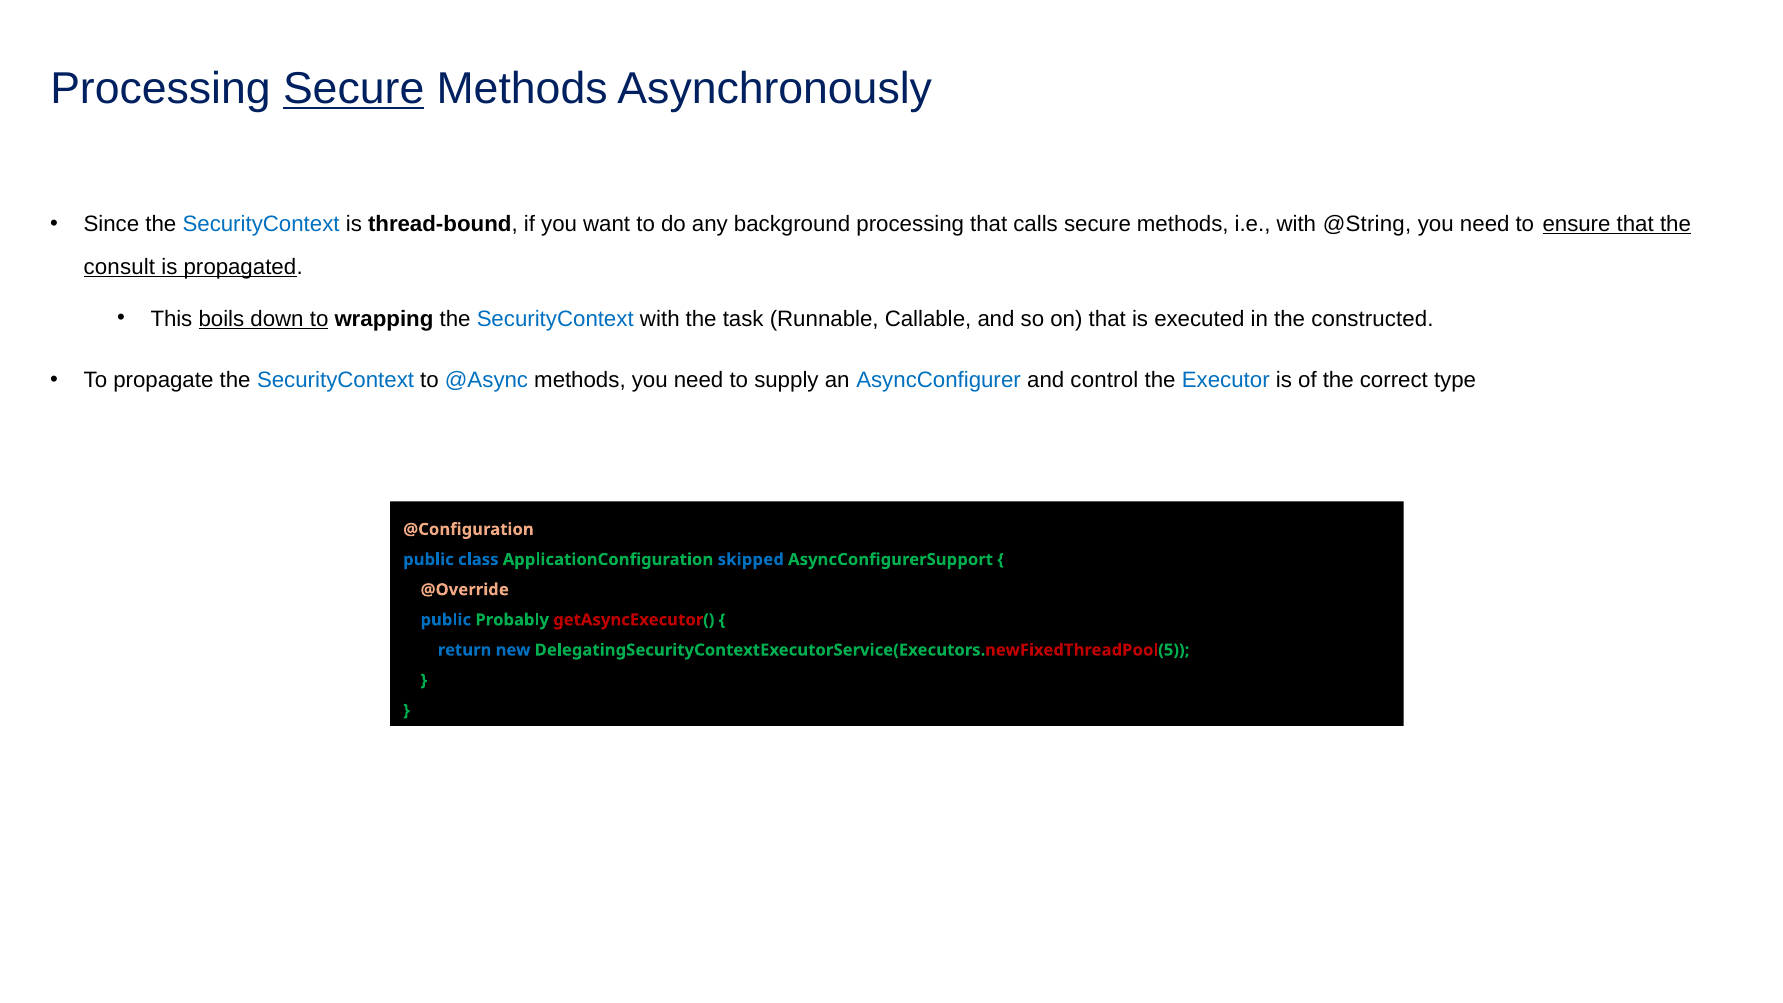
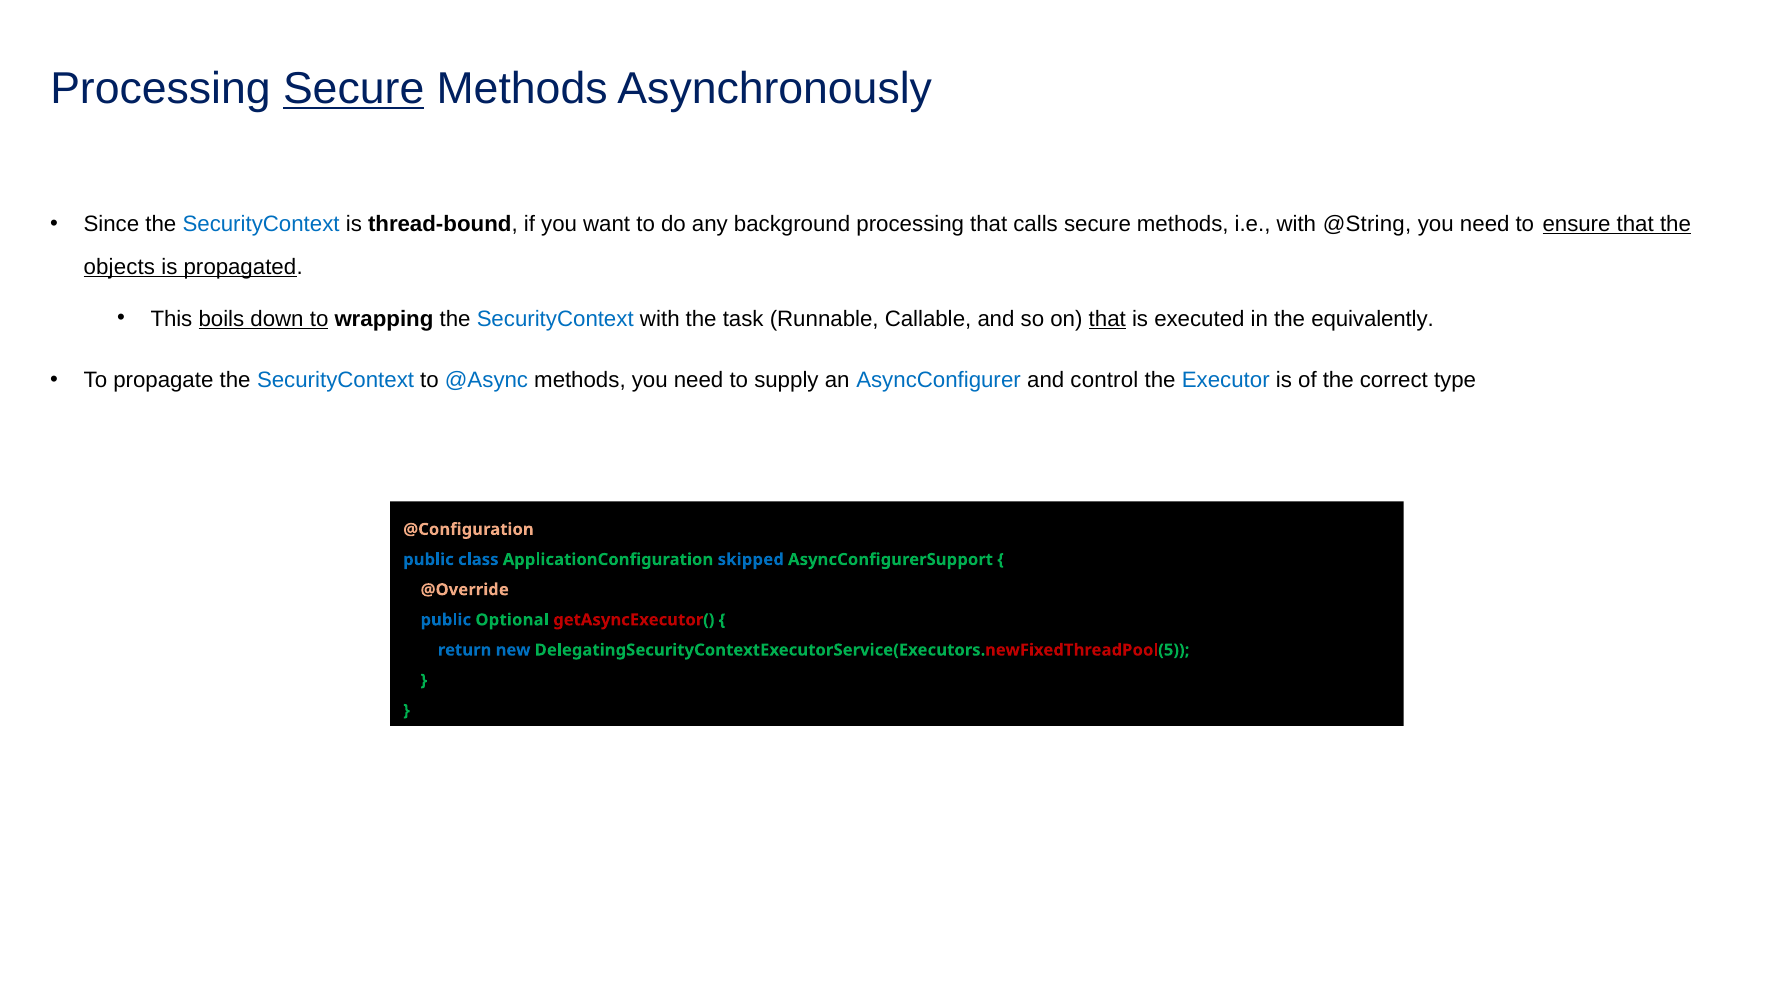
consult: consult -> objects (119, 267)
that underline: none -> present (1107, 319)
constructed: constructed -> equivalently (1373, 319)
Probably: Probably -> Optional (512, 620)
